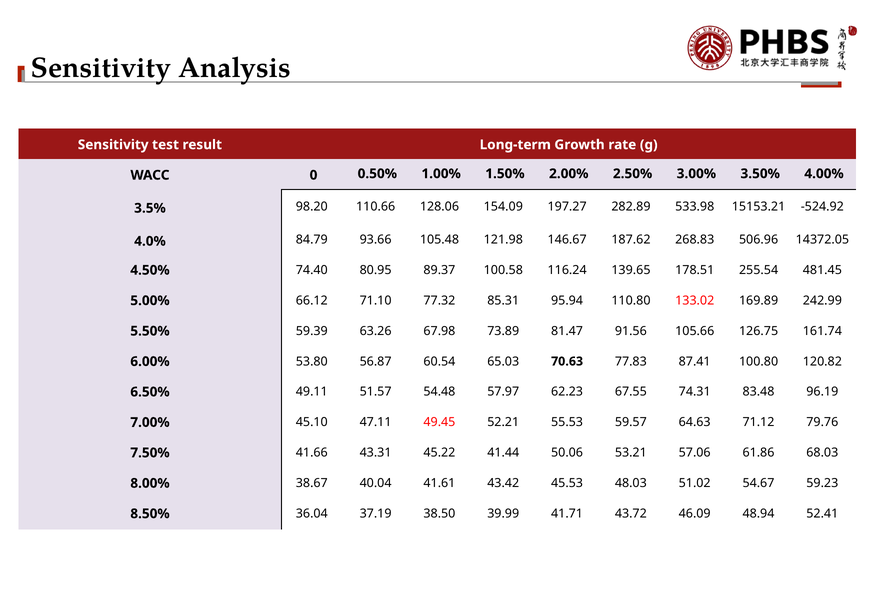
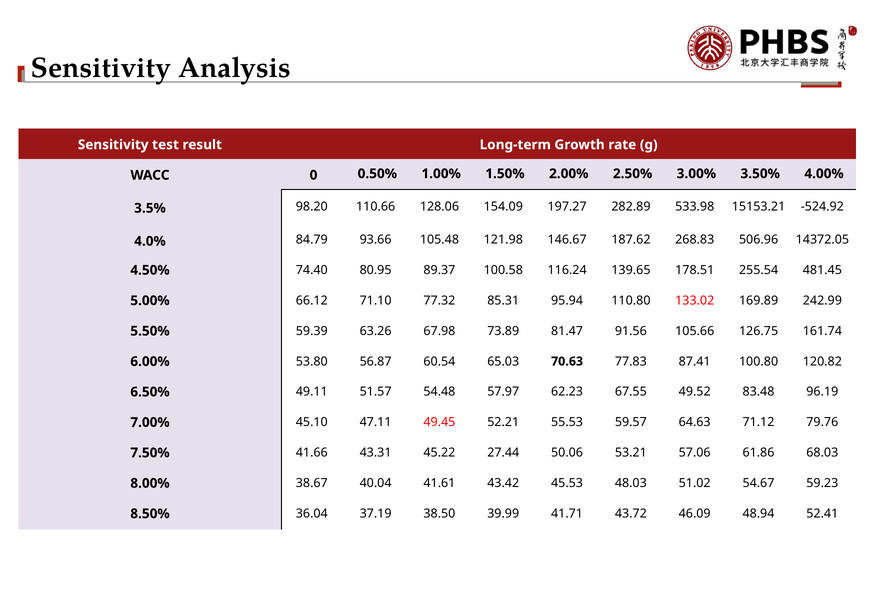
74.31: 74.31 -> 49.52 (695, 392)
41.44: 41.44 -> 27.44 (503, 453)
